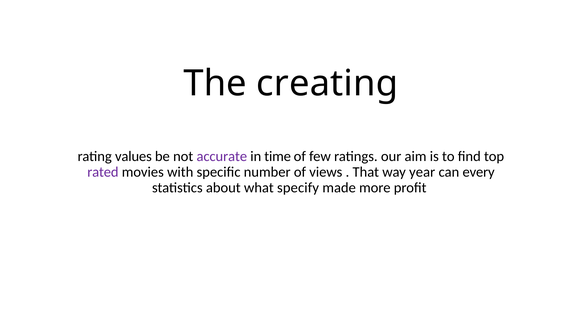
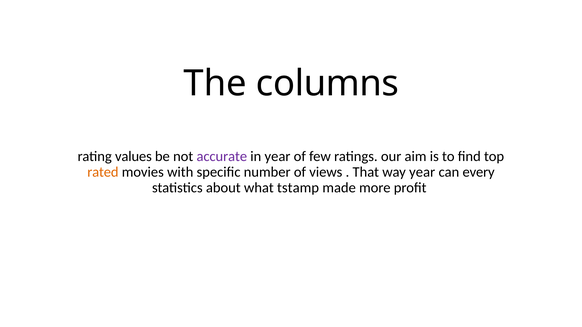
creating: creating -> columns (327, 84)
in time: time -> year (278, 157)
rated colour: purple -> orange (103, 172)
specify: specify -> tstamp (298, 188)
